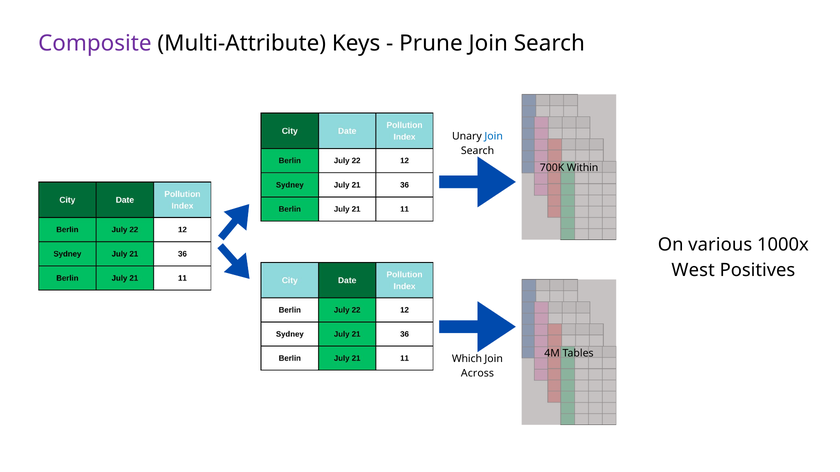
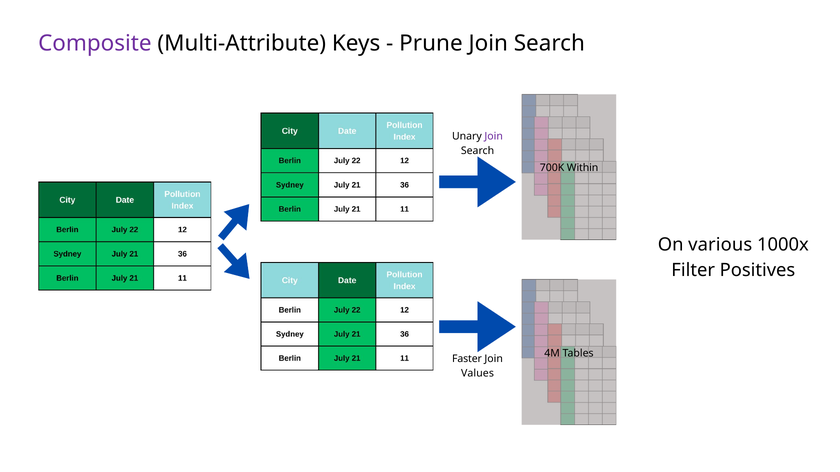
Join colour: blue -> purple (494, 136)
West: West -> Filter (693, 270)
Which: Which -> Faster (467, 359)
Across: Across -> Values (477, 374)
